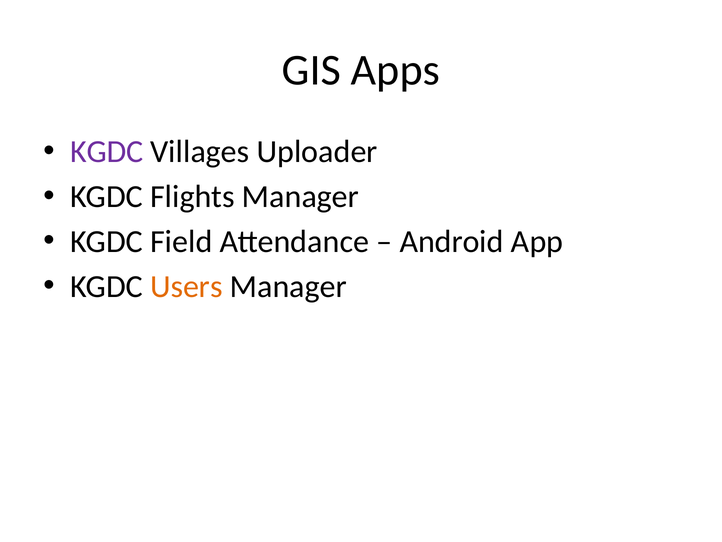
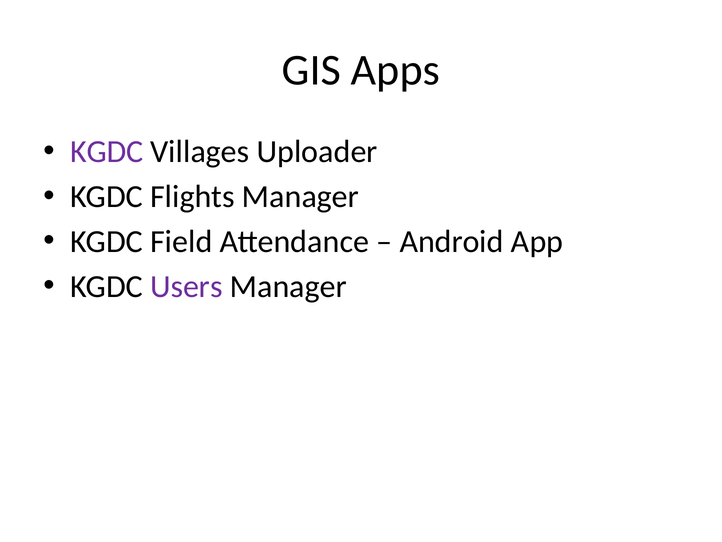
Users colour: orange -> purple (186, 286)
